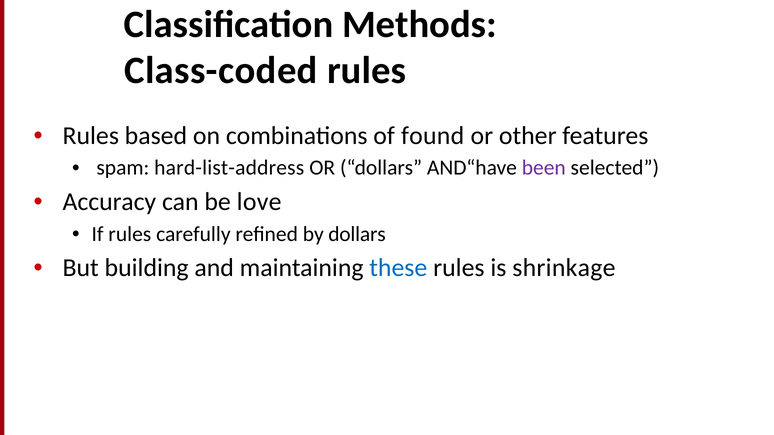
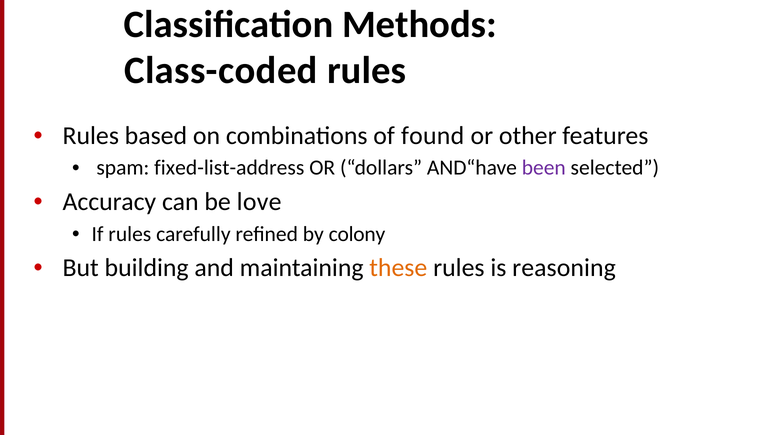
hard-list-address: hard-list-address -> fixed-list-address (229, 168)
by dollars: dollars -> colony (357, 234)
these colour: blue -> orange (398, 268)
shrinkage: shrinkage -> reasoning (564, 268)
